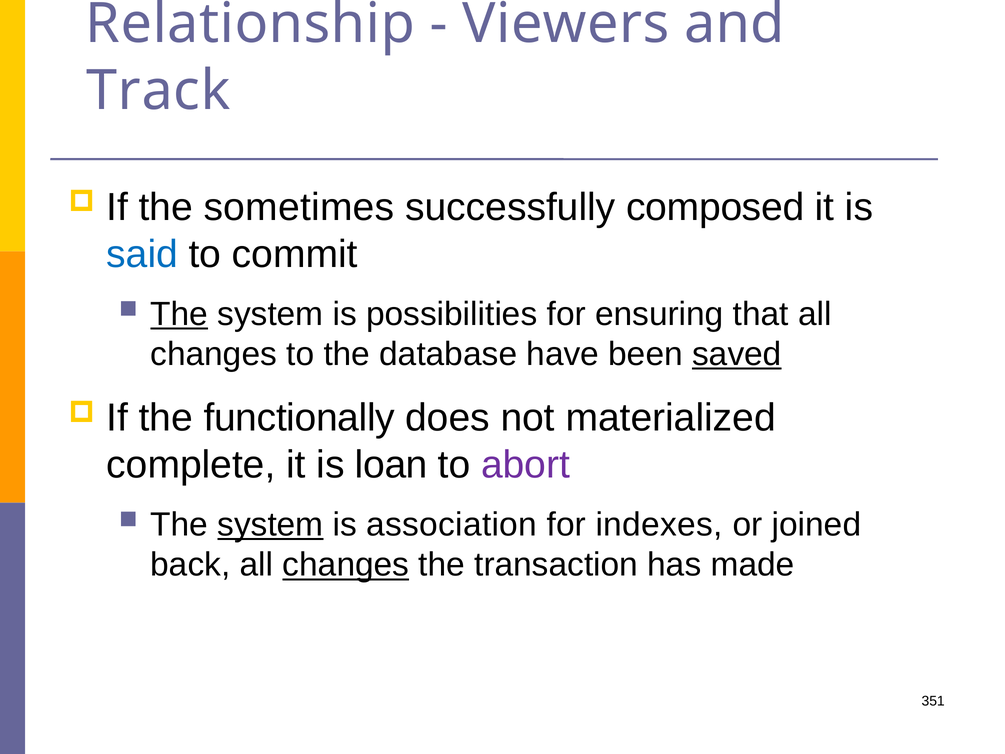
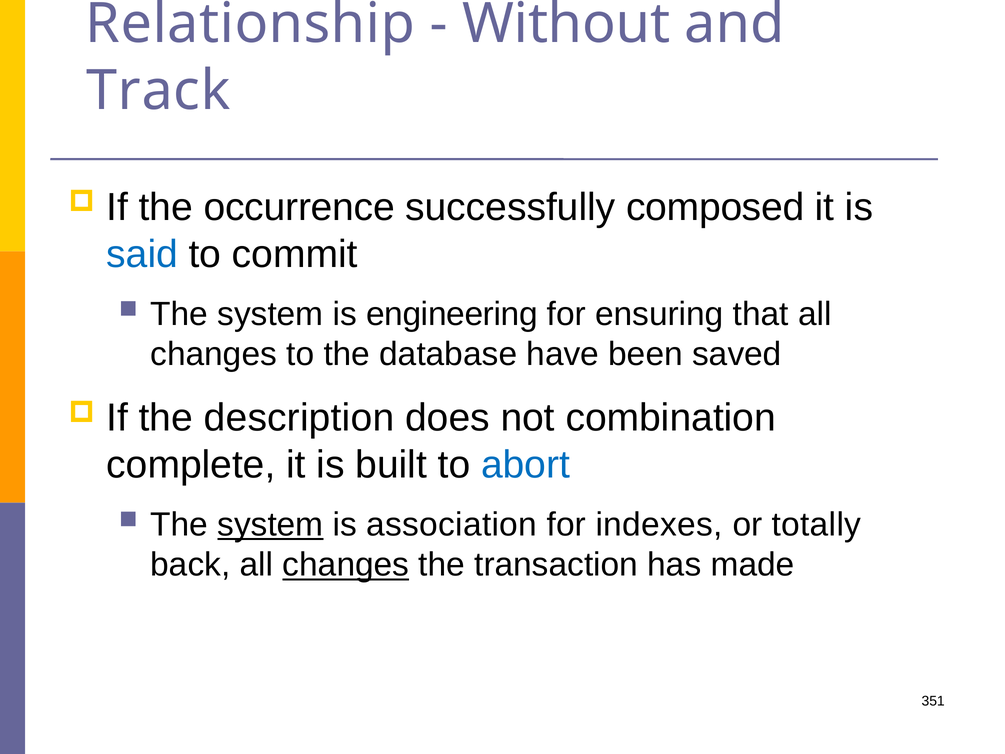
Viewers: Viewers -> Without (566, 24)
sometimes: sometimes -> occurrence (299, 207)
The underline: present -> none (179, 314)
possibilities: possibilities -> engineering (452, 314)
saved underline: present -> none (737, 354)
functionally: functionally -> description (299, 418)
materialized: materialized -> combination (671, 418)
loan: loan -> built (391, 465)
abort colour: purple -> blue (525, 465)
joined: joined -> totally (816, 524)
